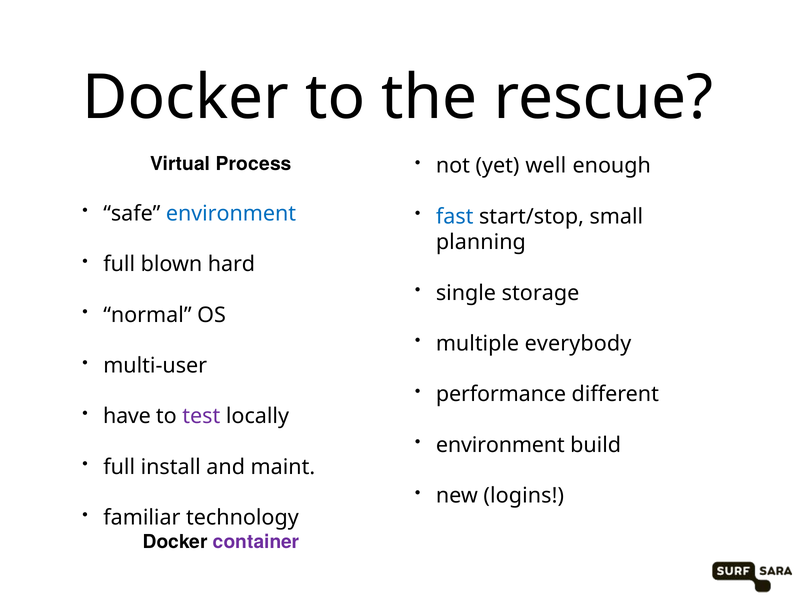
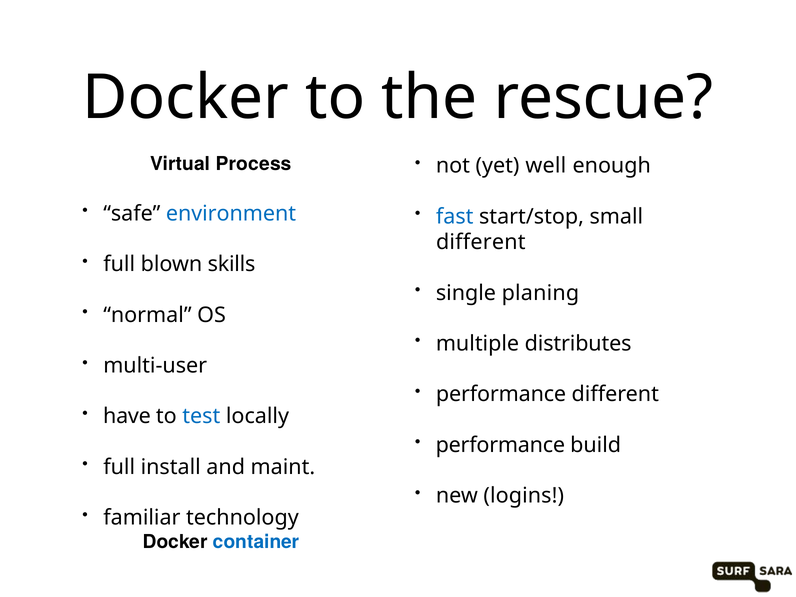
planning: planning -> different (481, 242)
hard: hard -> skills (232, 264)
storage: storage -> planing (540, 293)
everybody: everybody -> distributes (578, 344)
test colour: purple -> blue (201, 416)
environment: environment -> performance (500, 445)
container colour: purple -> blue (256, 542)
